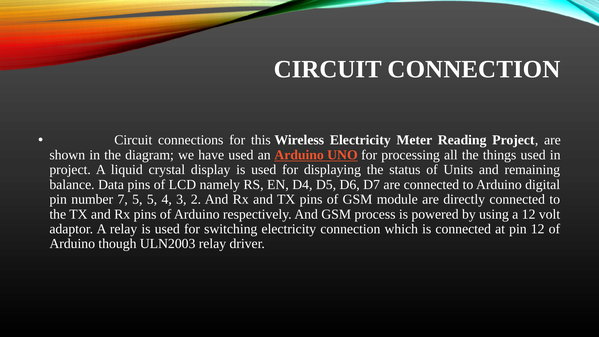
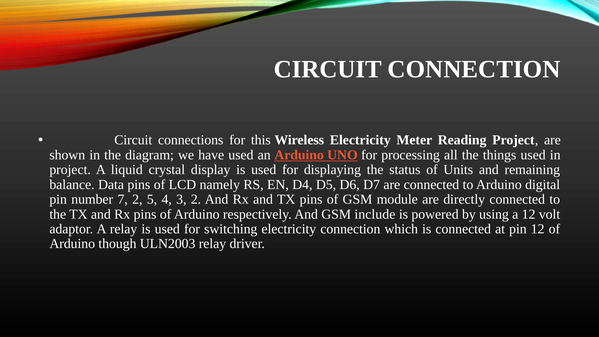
7 5: 5 -> 2 (137, 199)
process: process -> include (375, 214)
